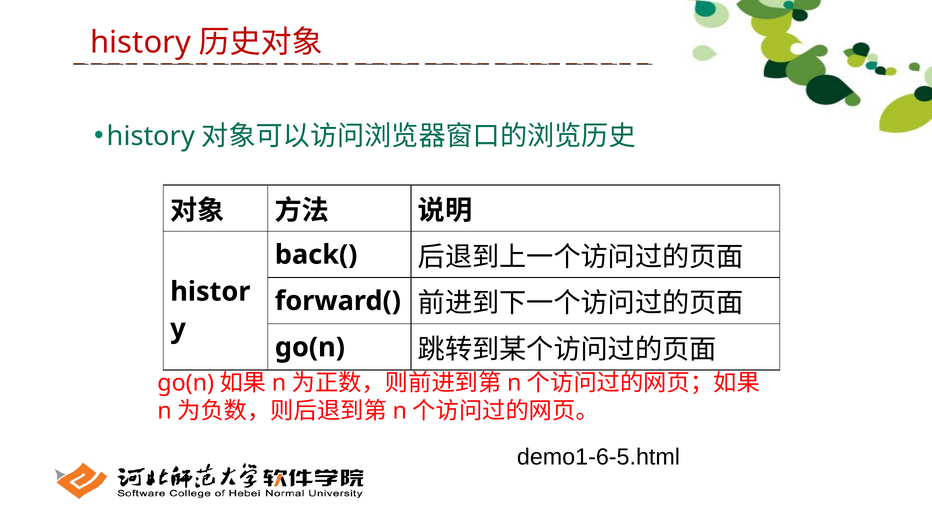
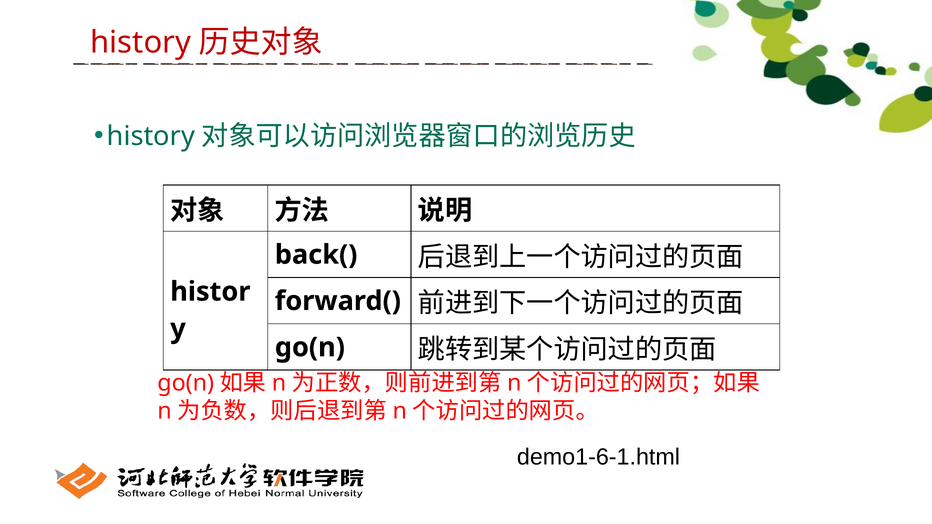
demo1-6-5.html: demo1-6-5.html -> demo1-6-1.html (598, 457)
